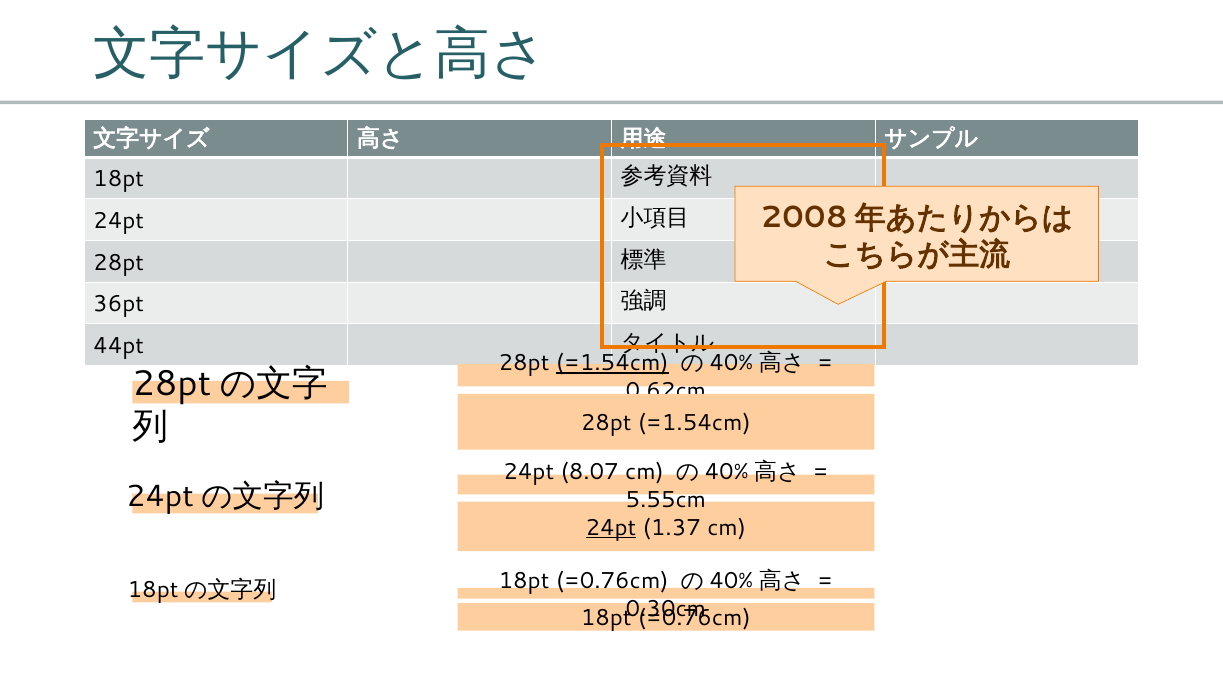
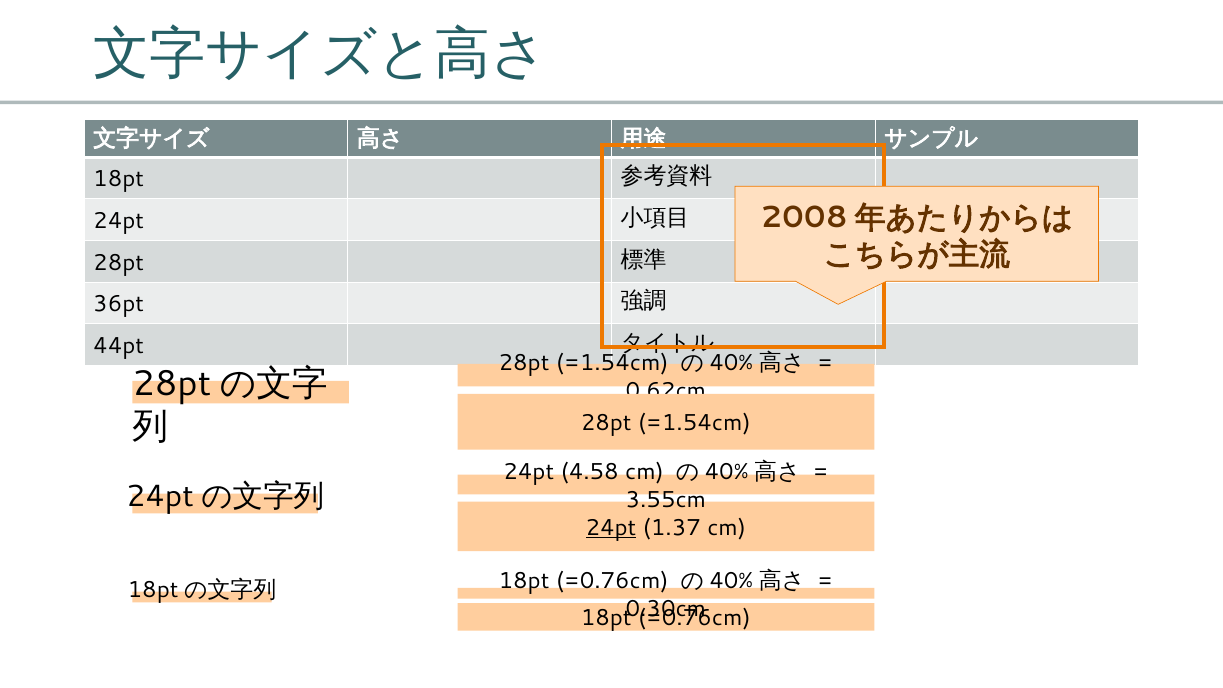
=1.54cm underline: present -> none (612, 363)
8.07: 8.07 -> 4.58 (590, 472)
5.55cm: 5.55cm -> 3.55cm (666, 500)
